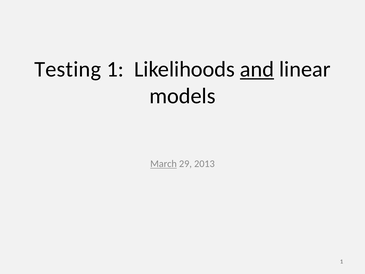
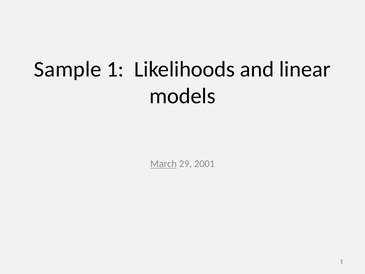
Testing: Testing -> Sample (68, 69)
and underline: present -> none (257, 69)
2013: 2013 -> 2001 (204, 164)
